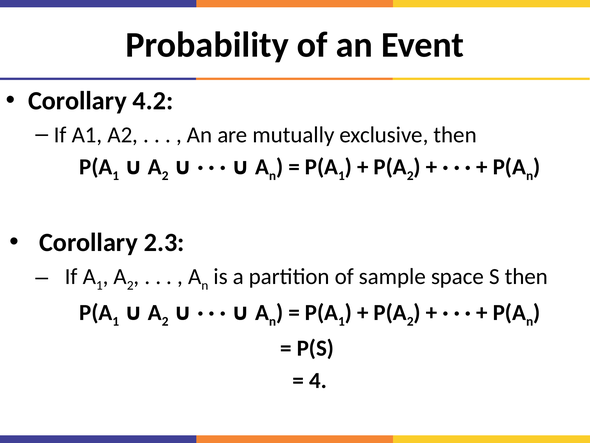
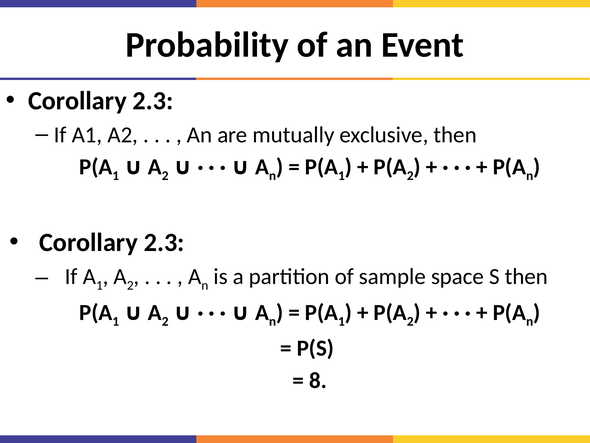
4.2: 4.2 -> 2.3 (153, 101)
4: 4 -> 8 (318, 380)
